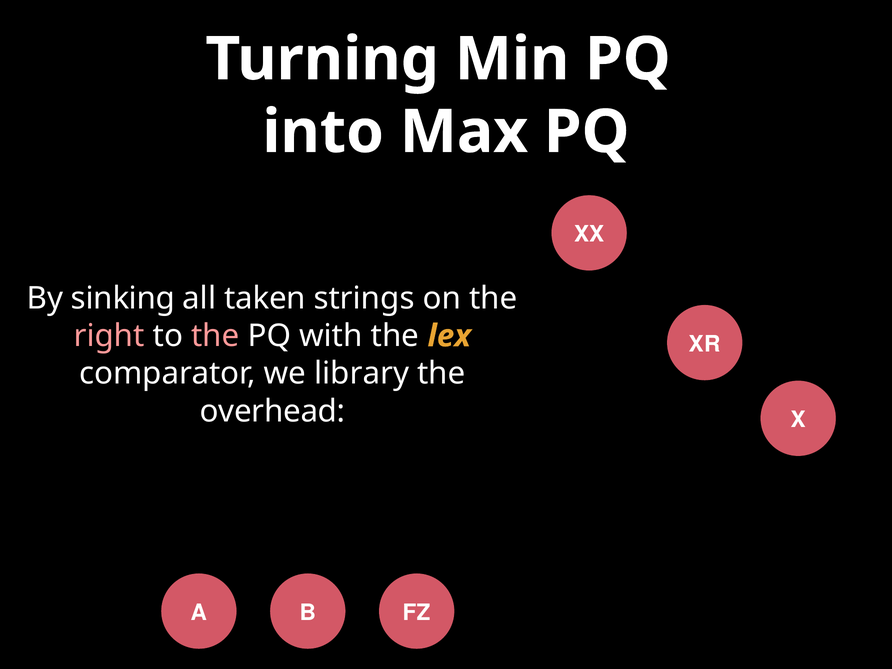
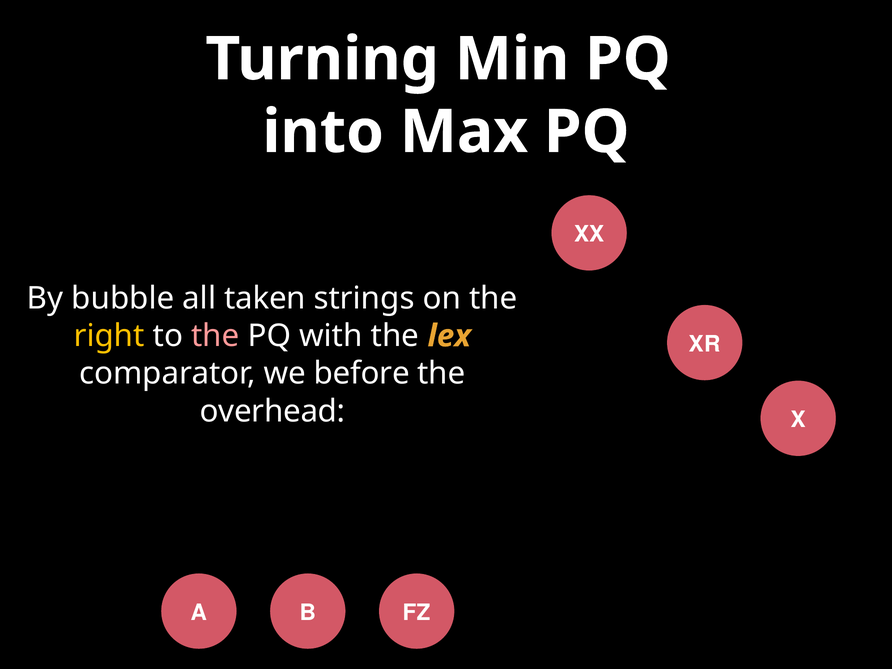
sinking: sinking -> bubble (123, 298)
right colour: pink -> yellow (109, 336)
library: library -> before (362, 374)
